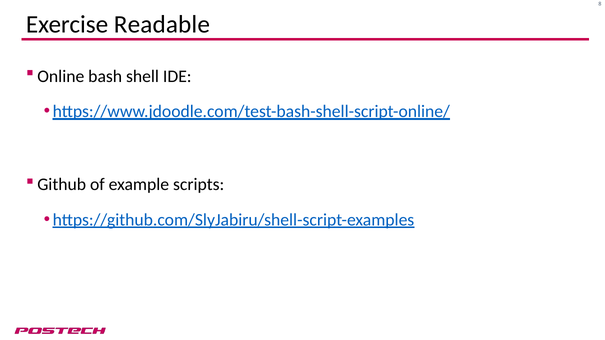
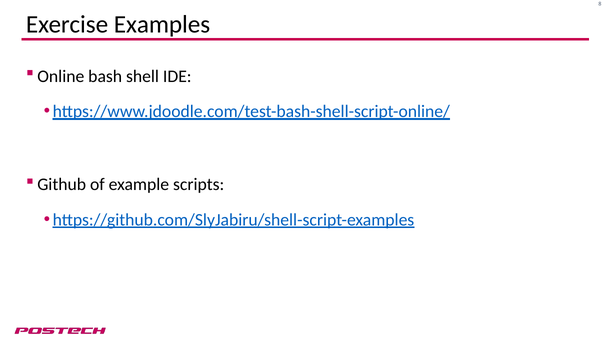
Readable: Readable -> Examples (162, 24)
